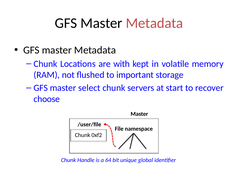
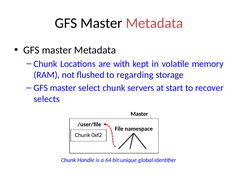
important: important -> regarding (135, 75)
choose: choose -> selects (47, 99)
